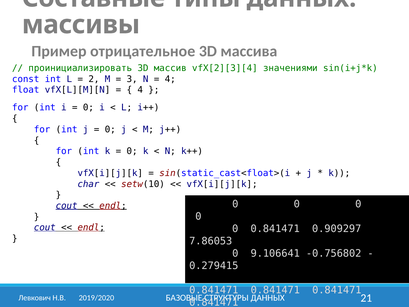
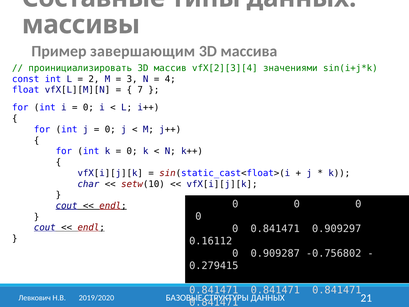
отрицательное: отрицательное -> завершающим (143, 51)
4: 4 -> 7 (140, 90)
7.86053: 7.86053 -> 0.16112 (211, 241)
9.106641: 9.106641 -> 0.909287 (275, 253)
